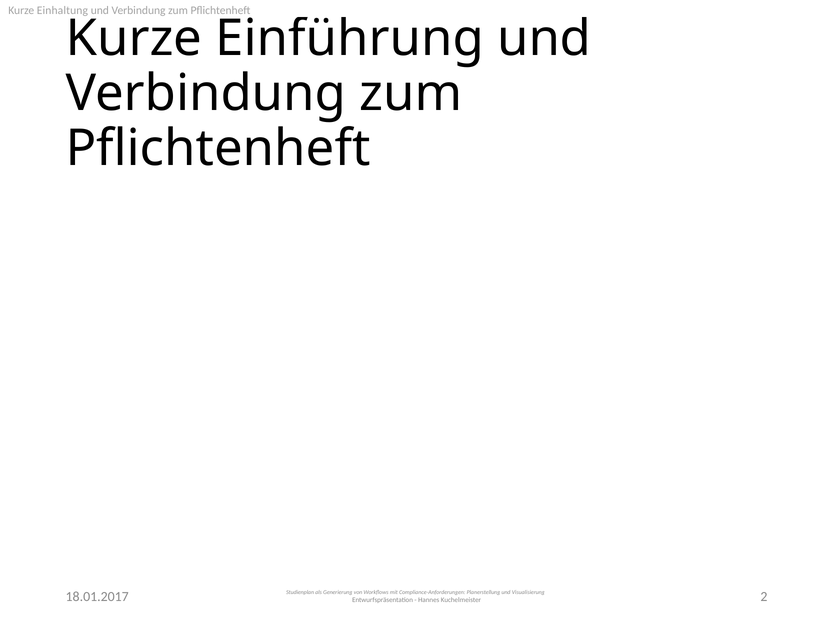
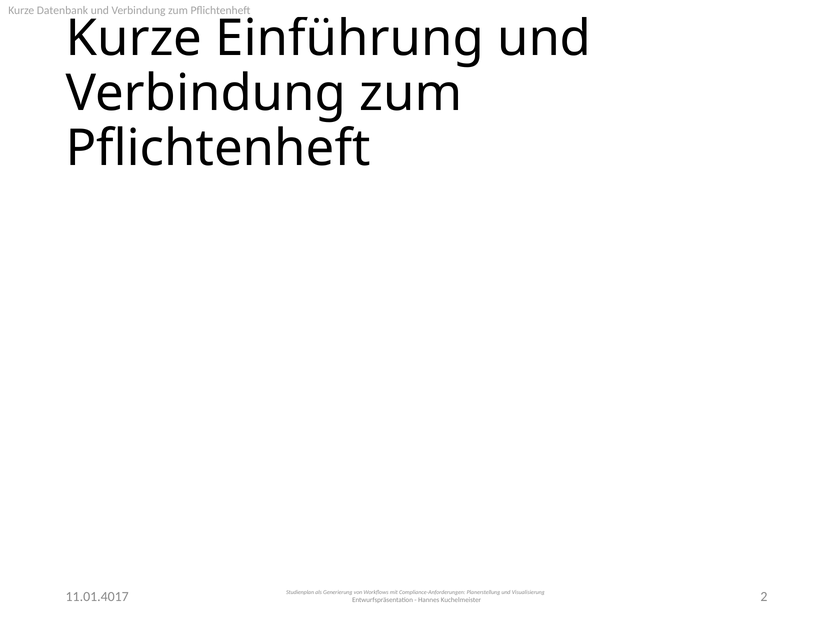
Einhaltung: Einhaltung -> Datenbank (62, 10)
18.01.2017: 18.01.2017 -> 11.01.4017 (97, 597)
